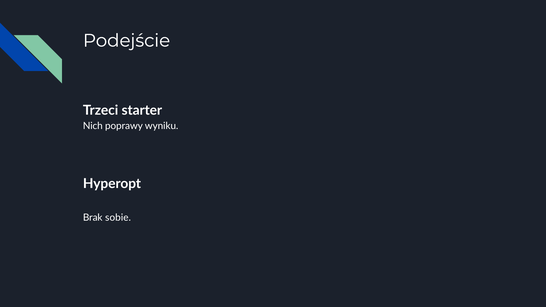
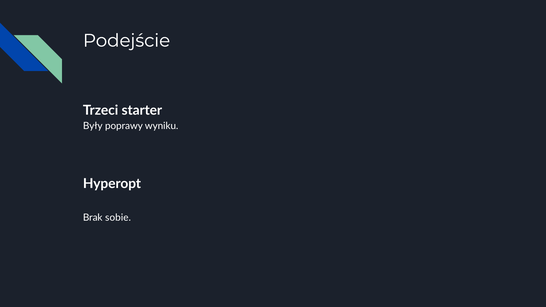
Nich: Nich -> Były (93, 126)
